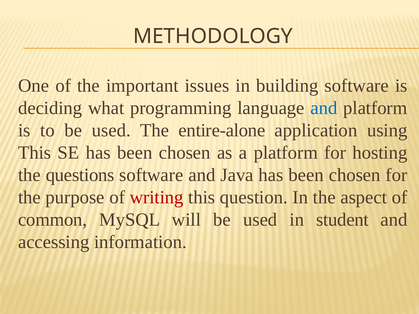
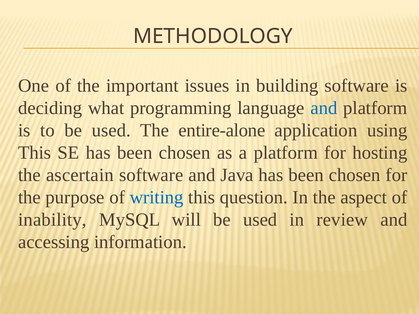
questions: questions -> ascertain (80, 175)
writing colour: red -> blue (157, 198)
common: common -> inability (52, 220)
student: student -> review (342, 220)
